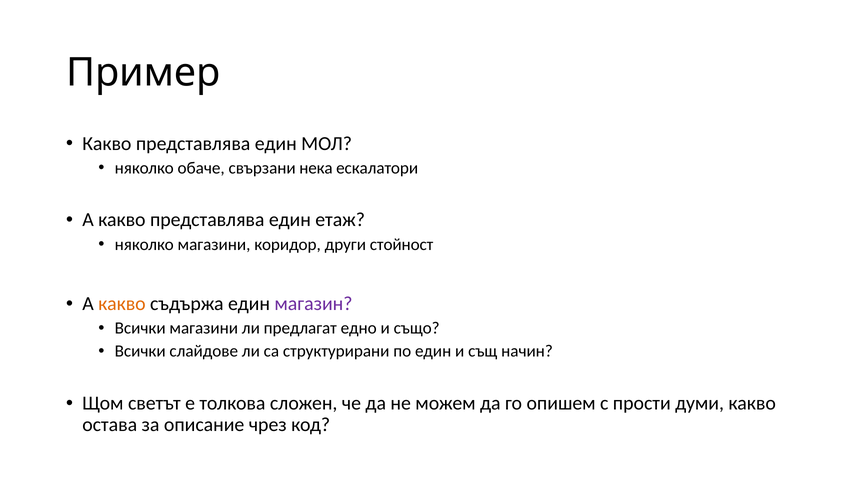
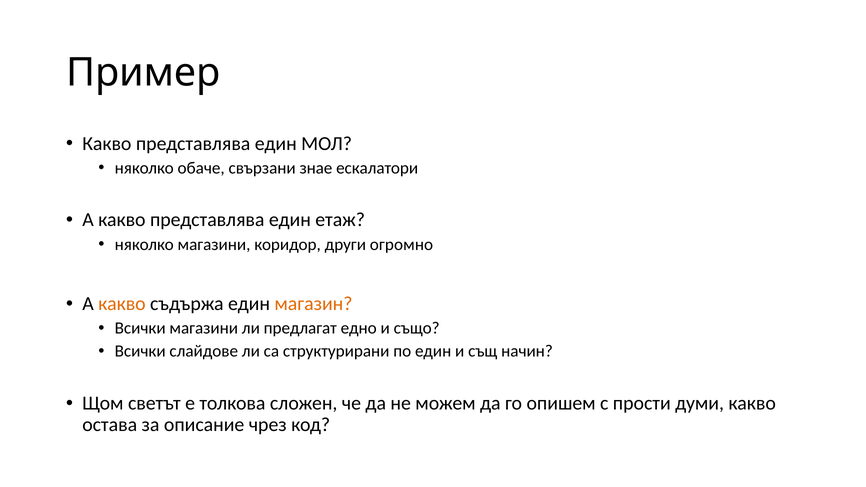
нека: нека -> знае (316, 168)
стойност: стойност -> огромно (402, 244)
магазин colour: purple -> orange (313, 304)
